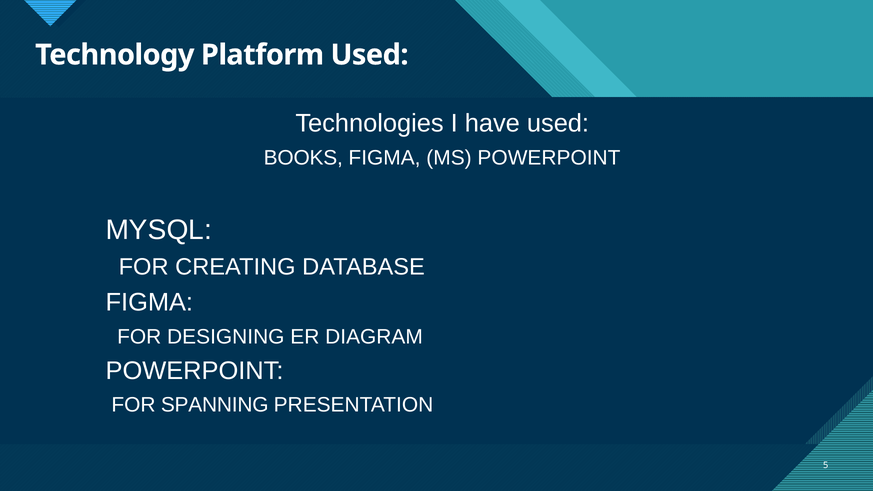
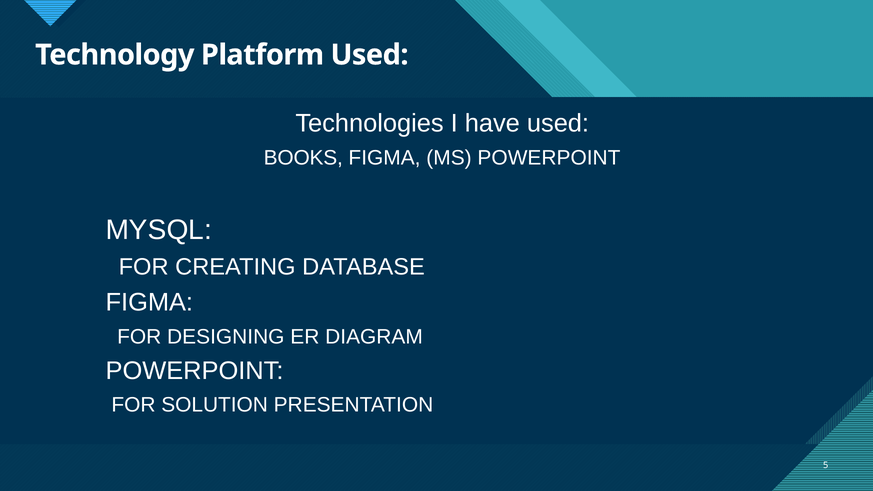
SPANNING: SPANNING -> SOLUTION (215, 405)
